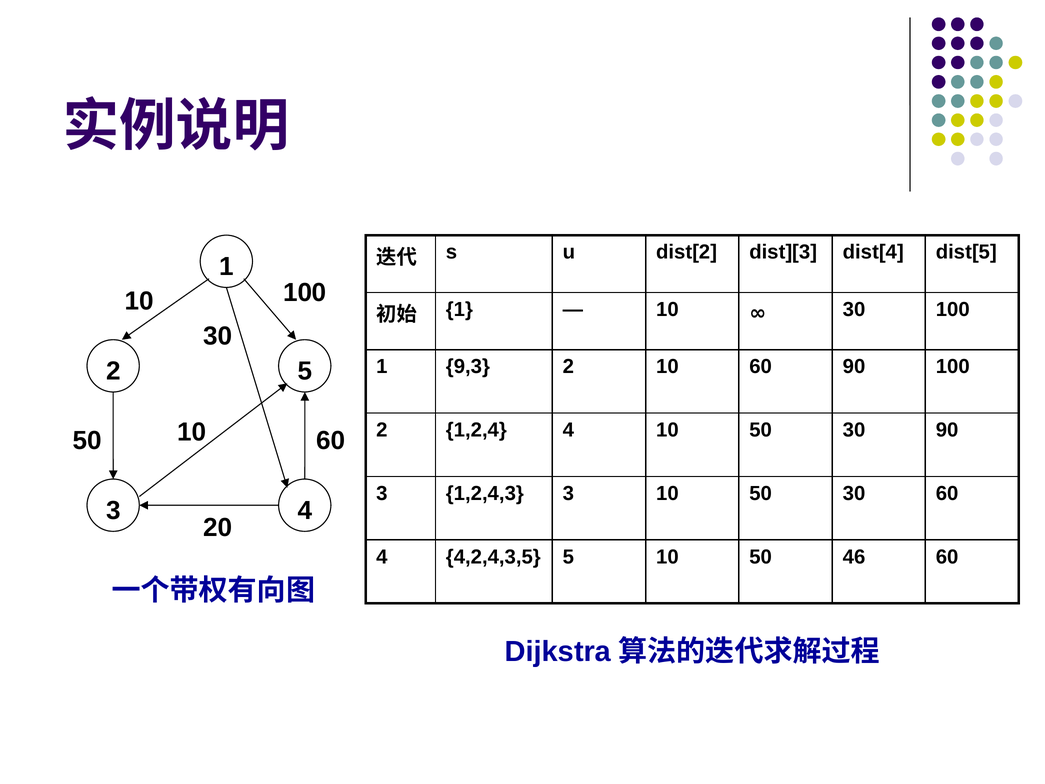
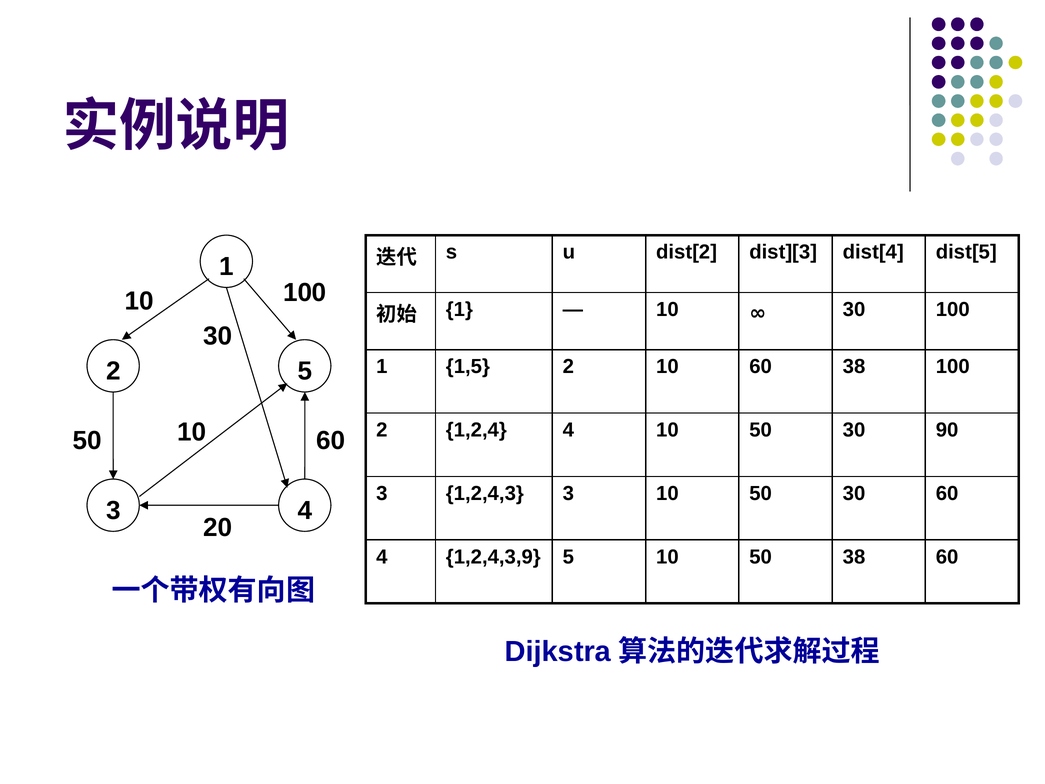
9,3: 9,3 -> 1,5 (468, 367)
60 90: 90 -> 38 (854, 367)
4,2,4,3,5: 4,2,4,3,5 -> 1,2,4,3,9 (493, 557)
50 46: 46 -> 38 (854, 557)
